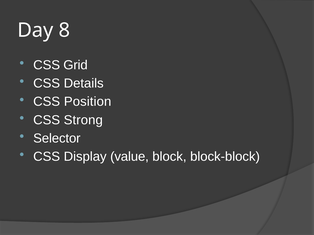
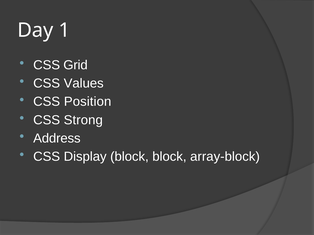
8: 8 -> 1 (64, 30)
Details: Details -> Values (84, 84)
Selector: Selector -> Address (57, 139)
Display value: value -> block (129, 157)
block-block: block-block -> array-block (225, 157)
